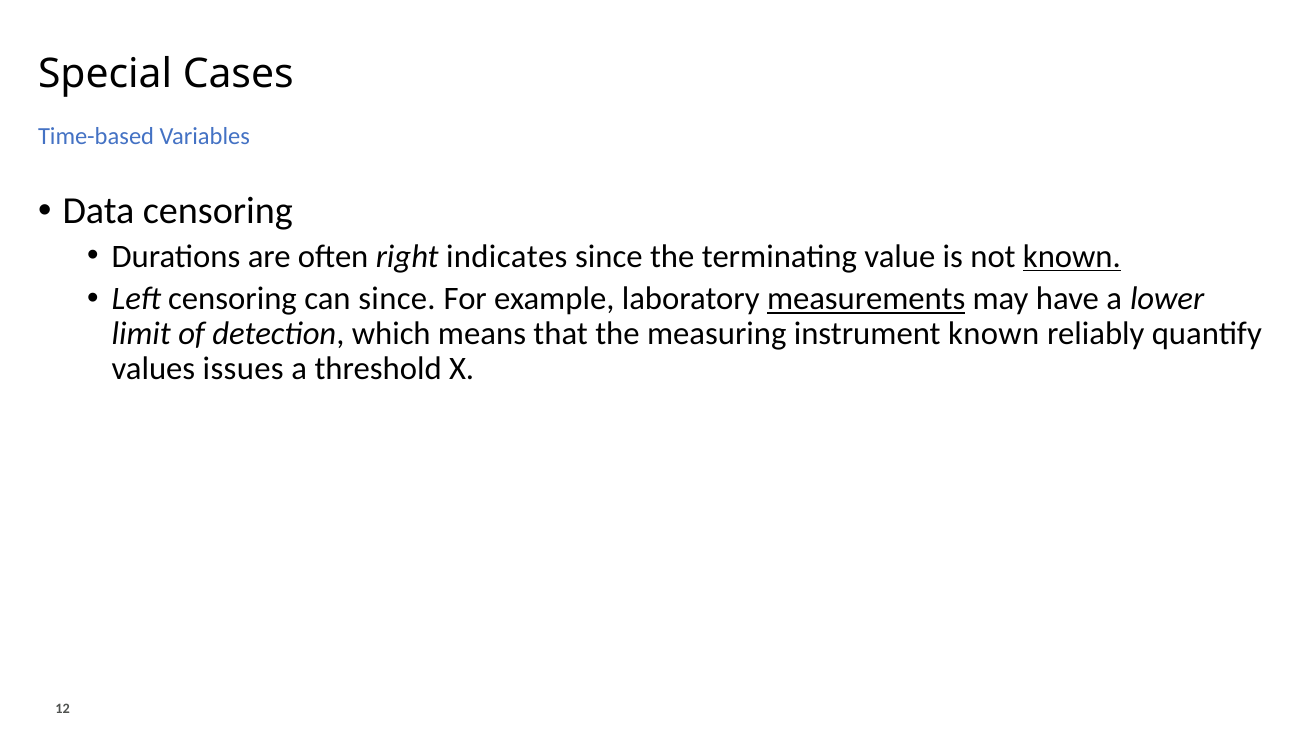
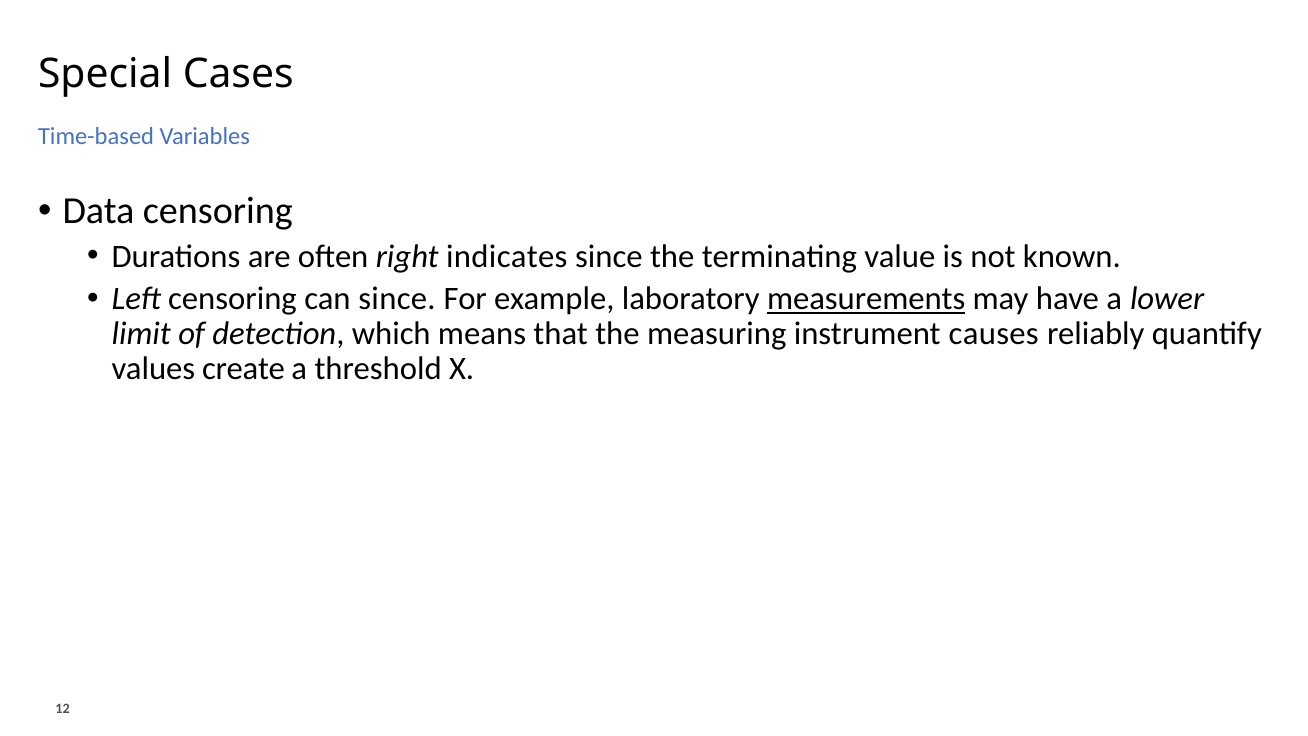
known underline: present -> none (1072, 256)
instrument known: known -> causes (994, 334)
issues: issues -> create (244, 369)
